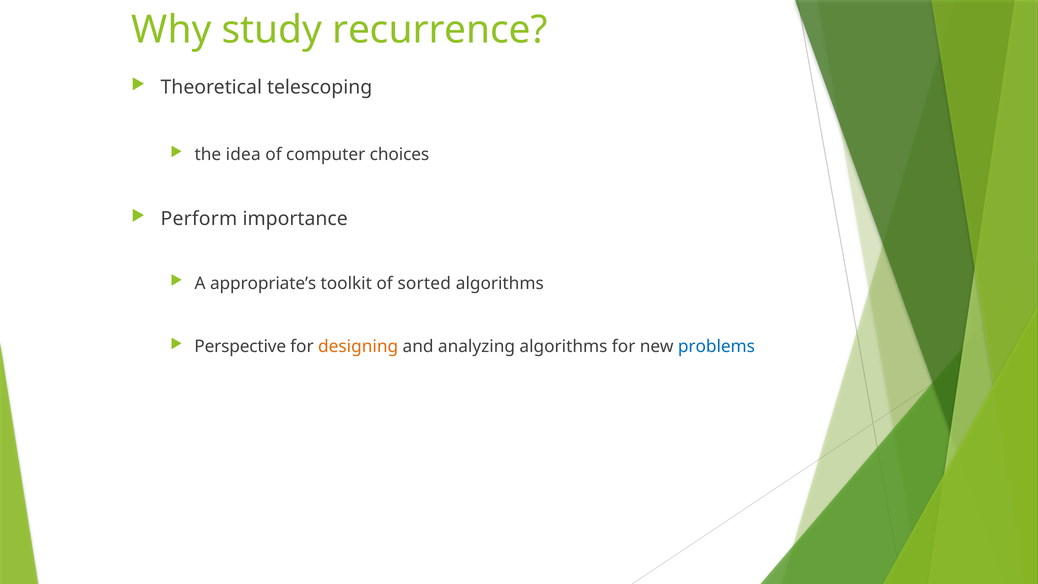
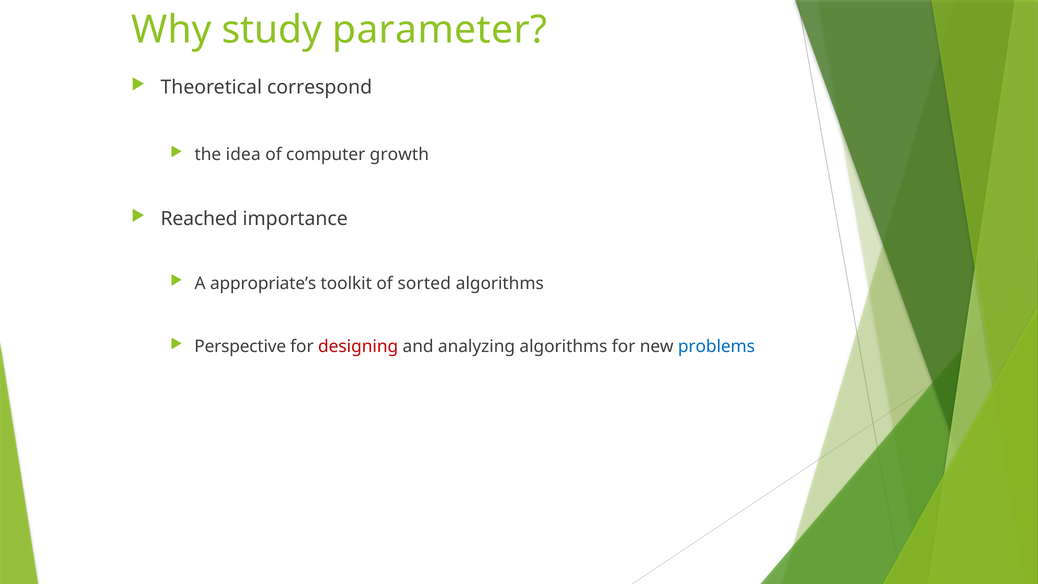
recurrence: recurrence -> parameter (440, 30)
telescoping: telescoping -> correspond (320, 88)
choices: choices -> growth (399, 154)
Perform: Perform -> Reached (199, 219)
designing colour: orange -> red (358, 346)
